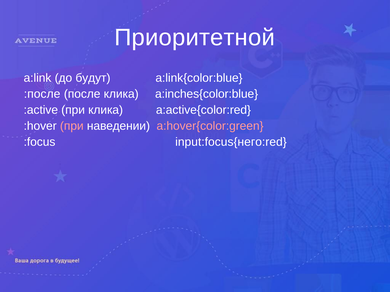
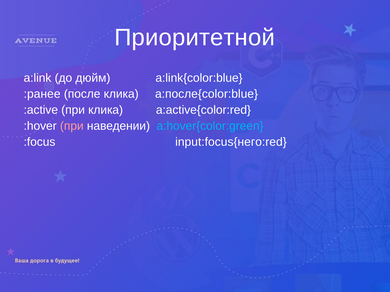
будут: будут -> дюйм (93, 78)
:после: :после -> :ранее (42, 94)
a:inches{color:blue: a:inches{color:blue -> a:после{color:blue (207, 94)
a:hover{color:green colour: pink -> light blue (210, 126)
